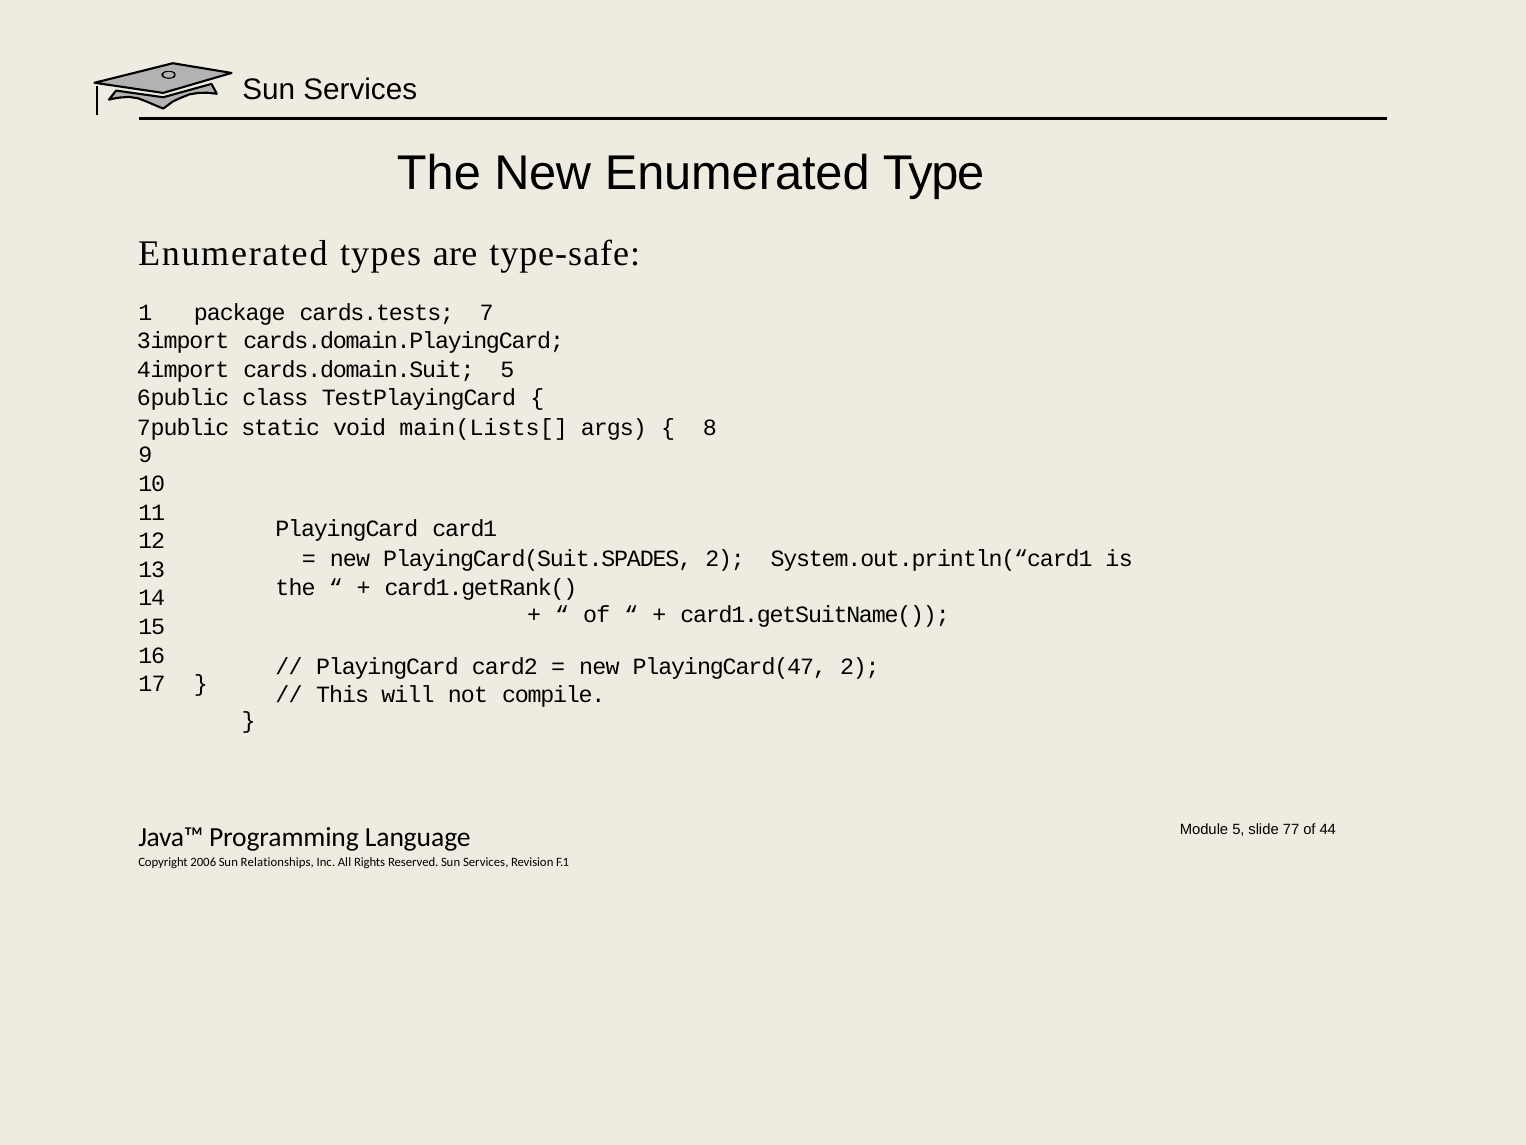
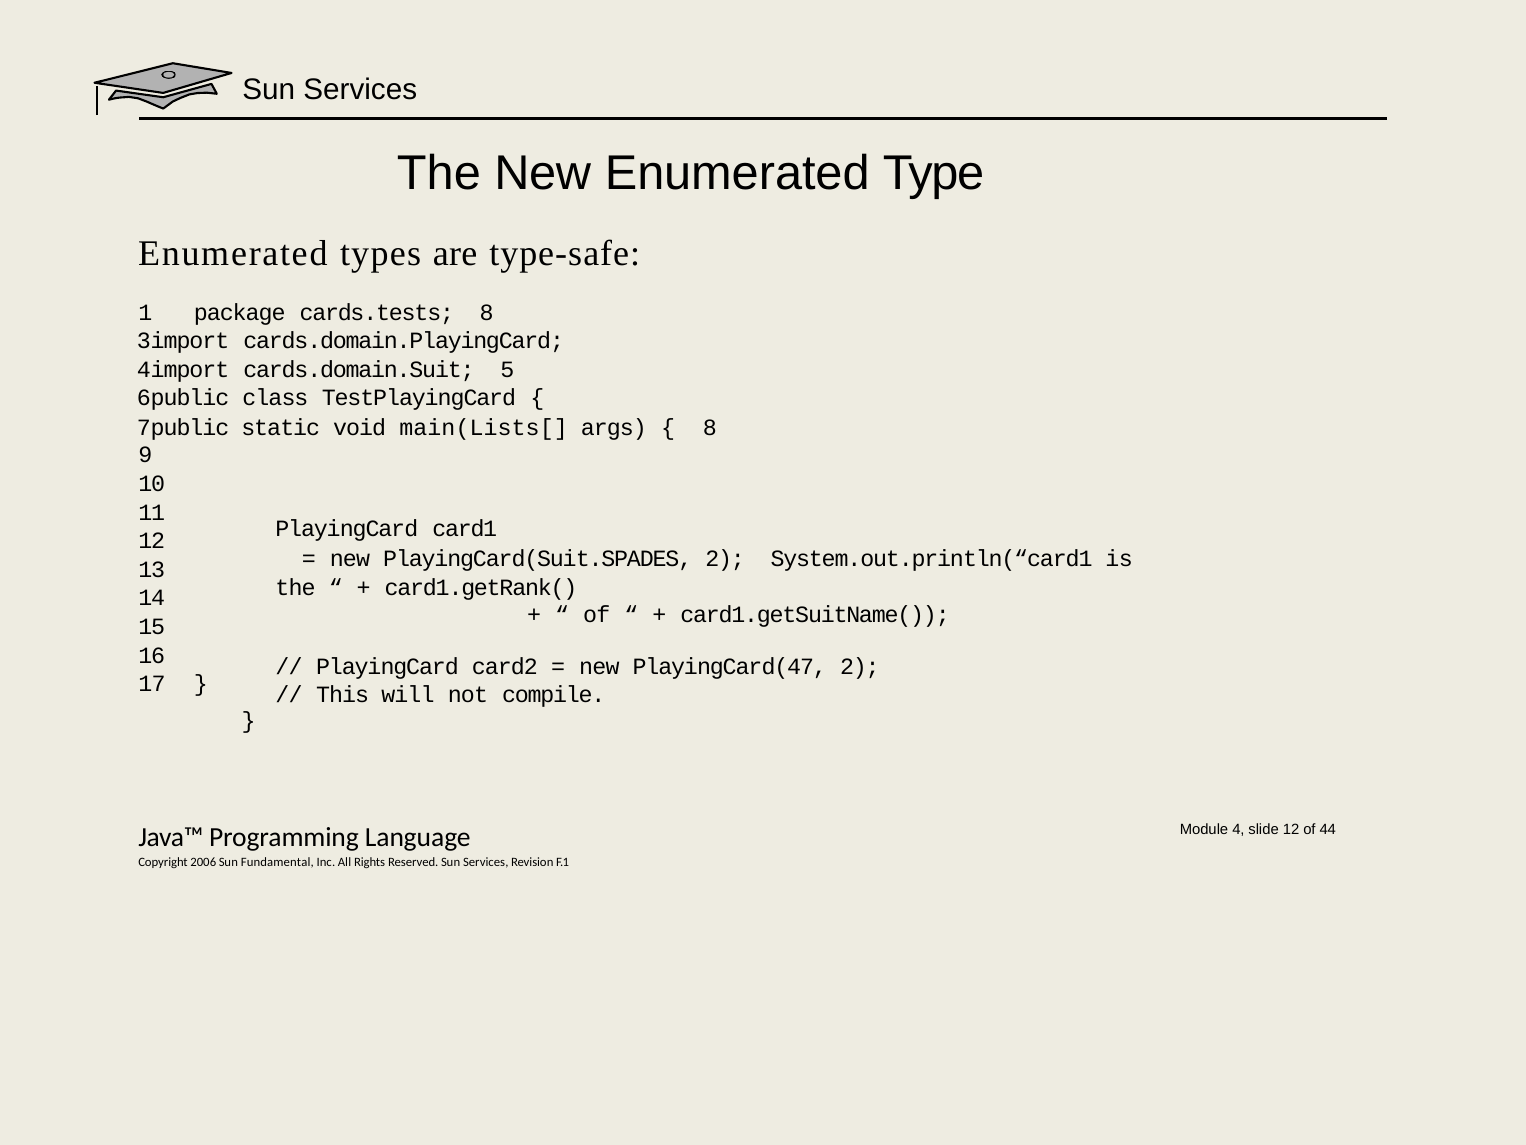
cards.tests 7: 7 -> 8 (487, 313)
Module 5: 5 -> 4 (1238, 829)
slide 77: 77 -> 12 (1291, 829)
Relationships: Relationships -> Fundamental (277, 861)
